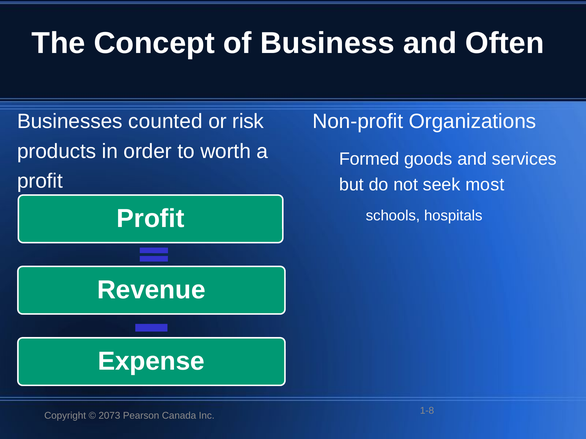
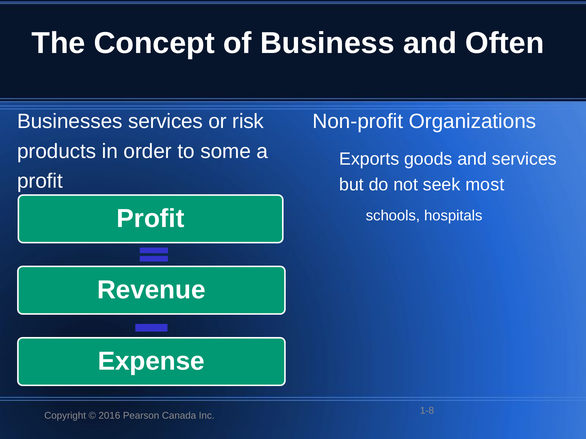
Businesses counted: counted -> services (166, 122)
worth: worth -> some (226, 151)
Formed: Formed -> Exports (369, 159)
2073: 2073 -> 2016 (109, 416)
